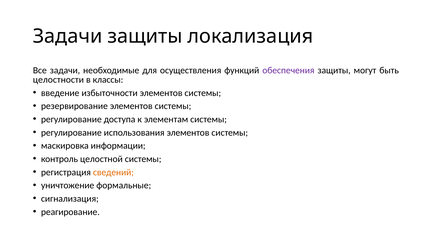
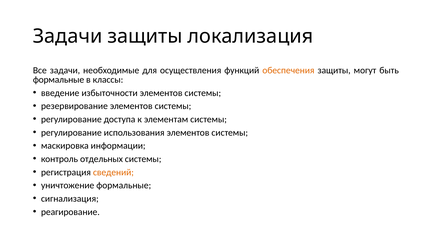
обеспечения colour: purple -> orange (288, 71)
целостности: целостности -> формальные (59, 80)
целостной: целостной -> отдельных (101, 159)
